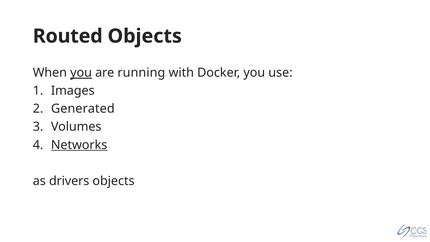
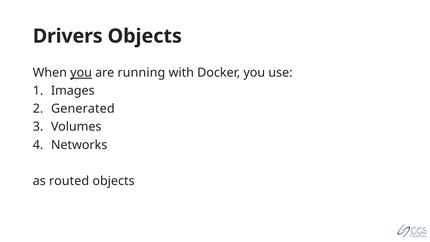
Routed: Routed -> Drivers (68, 36)
Networks underline: present -> none (79, 145)
drivers: drivers -> routed (69, 181)
